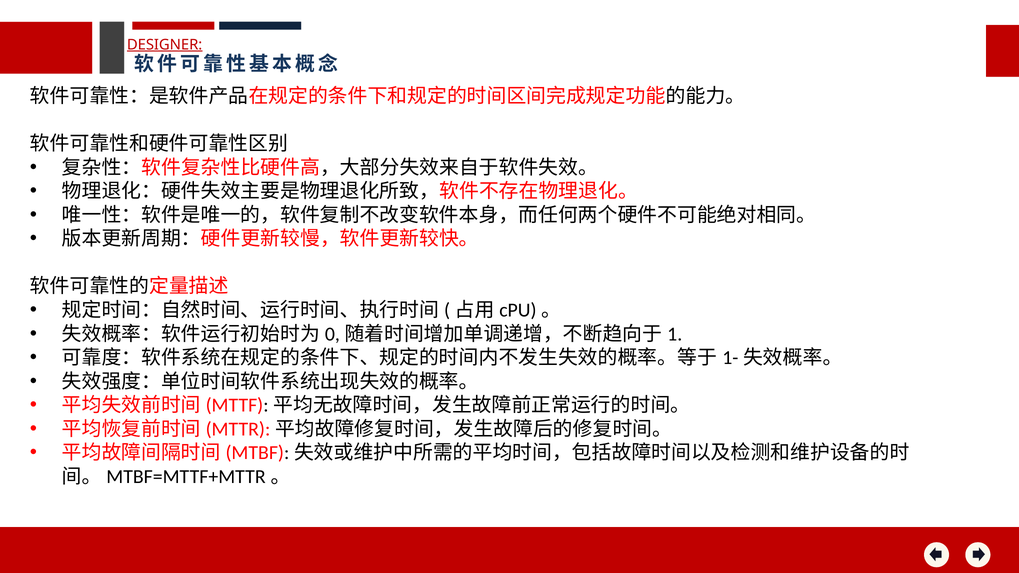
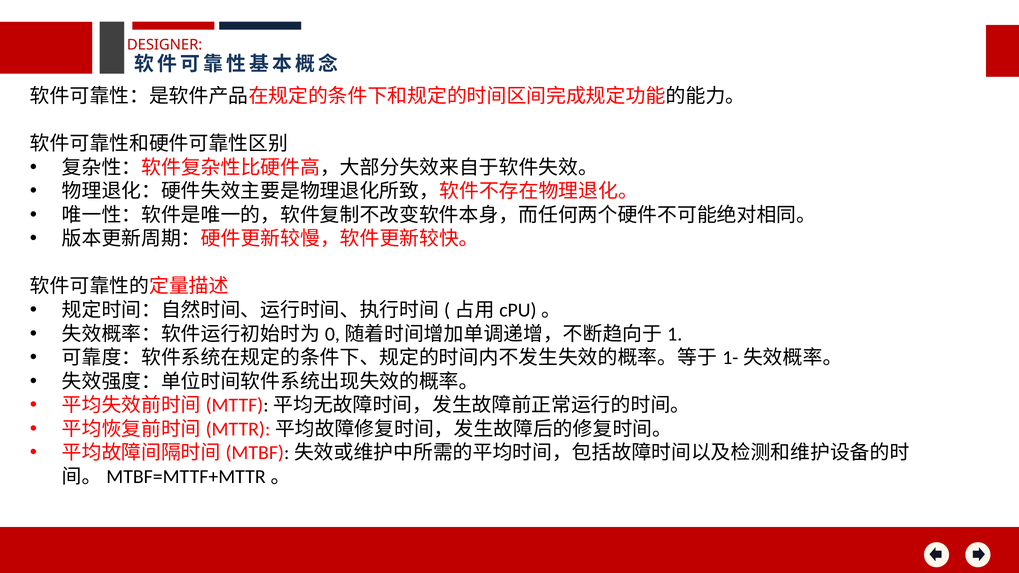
DESIGNER underline: present -> none (165, 45)
